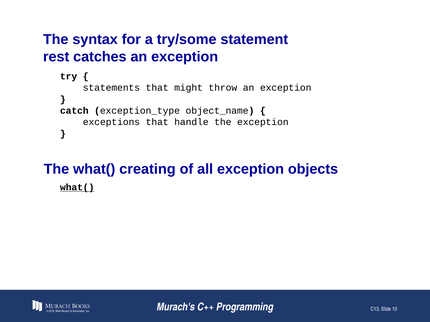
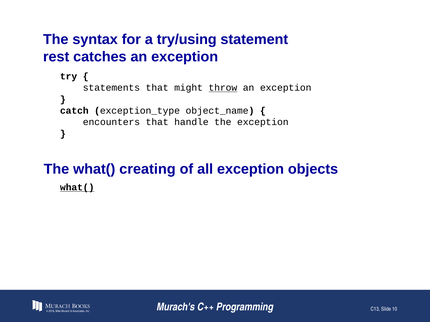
try/some: try/some -> try/using (187, 40)
throw underline: none -> present (223, 88)
exceptions: exceptions -> encounters (111, 122)
